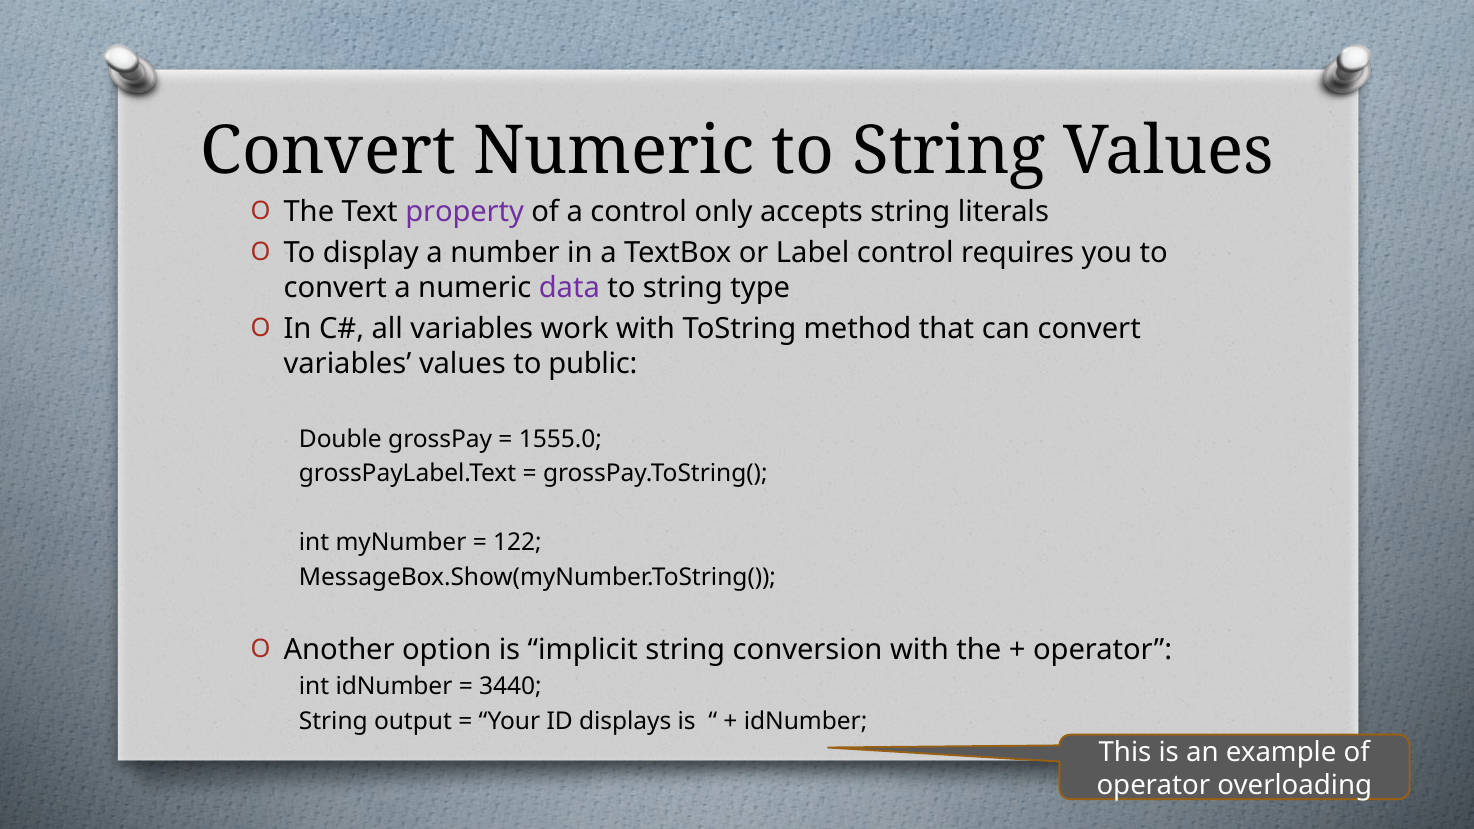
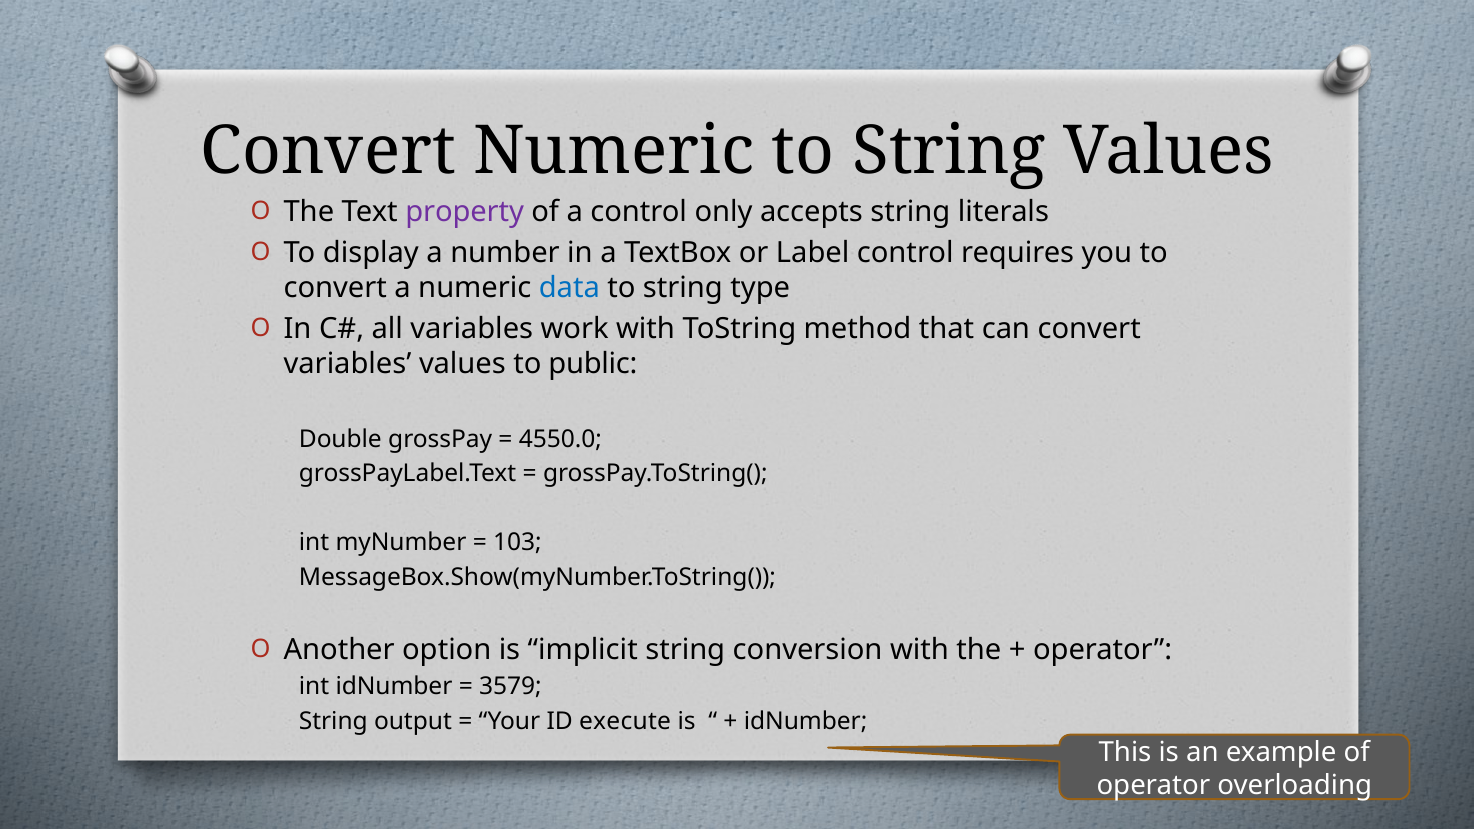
data colour: purple -> blue (569, 288)
1555.0: 1555.0 -> 4550.0 (560, 439)
122: 122 -> 103 (517, 543)
3440: 3440 -> 3579 (510, 687)
displays: displays -> execute (625, 721)
